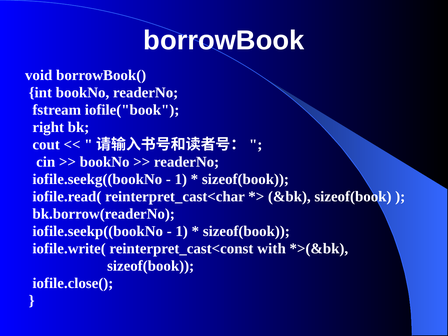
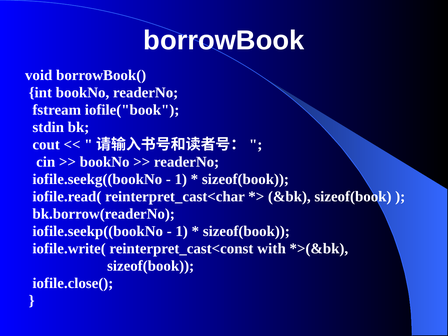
right: right -> stdin (48, 127)
